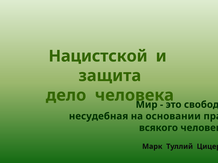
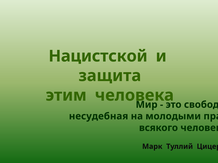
дело: дело -> этим (66, 96)
основании: основании -> молодыми (173, 117)
